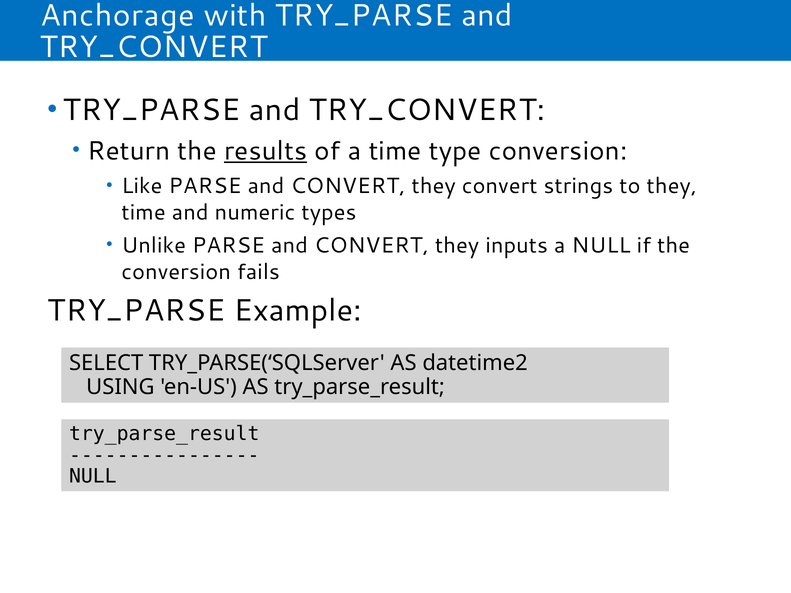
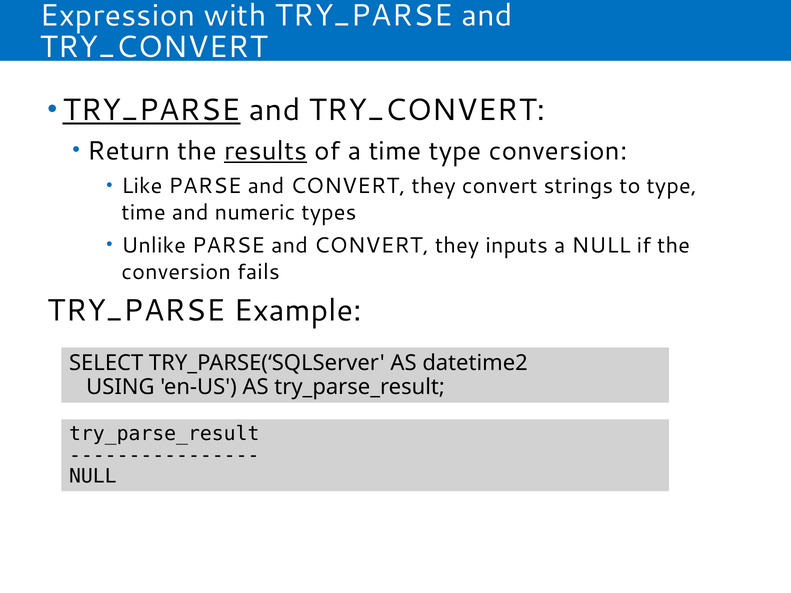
Anchorage: Anchorage -> Expression (118, 16)
TRY_PARSE underline: none -> present (152, 110)
to they: they -> type (672, 186)
